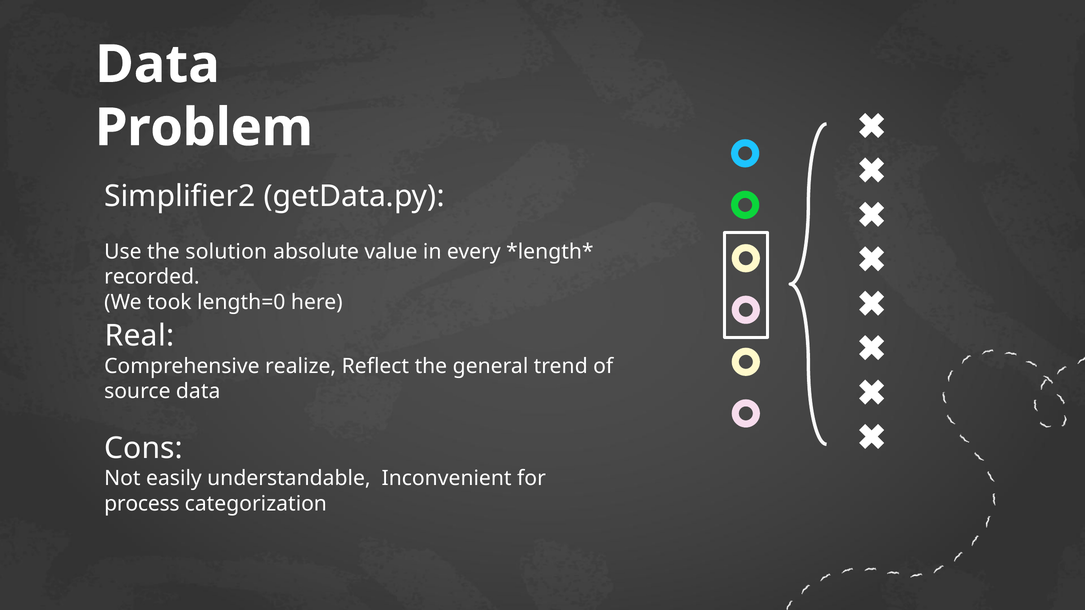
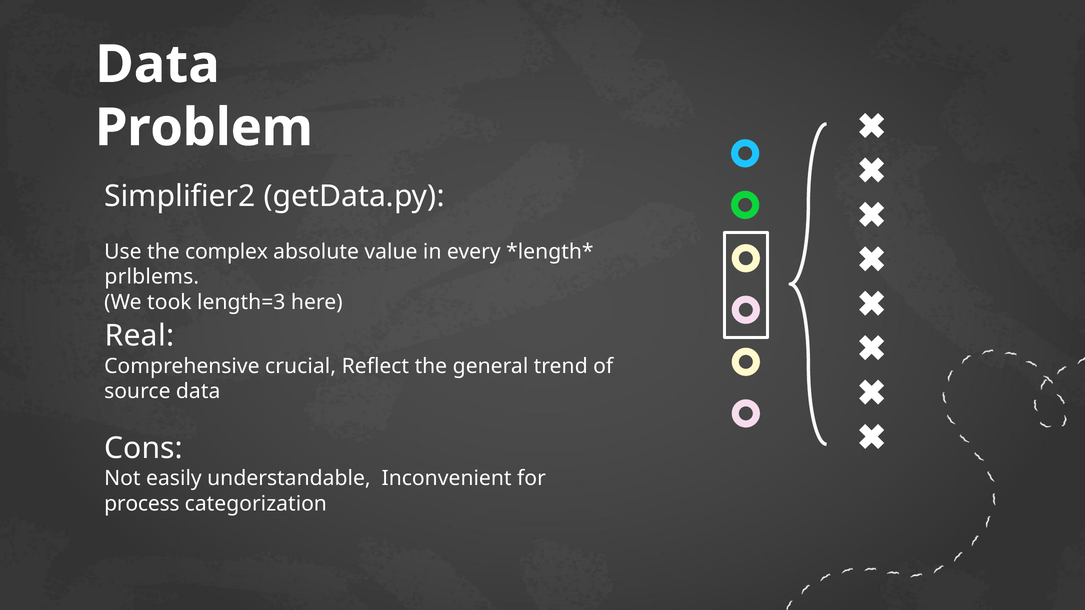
solution: solution -> complex (227, 252)
recorded: recorded -> prlblems (152, 277)
length=0: length=0 -> length=3 (241, 302)
realize: realize -> crucial (301, 366)
